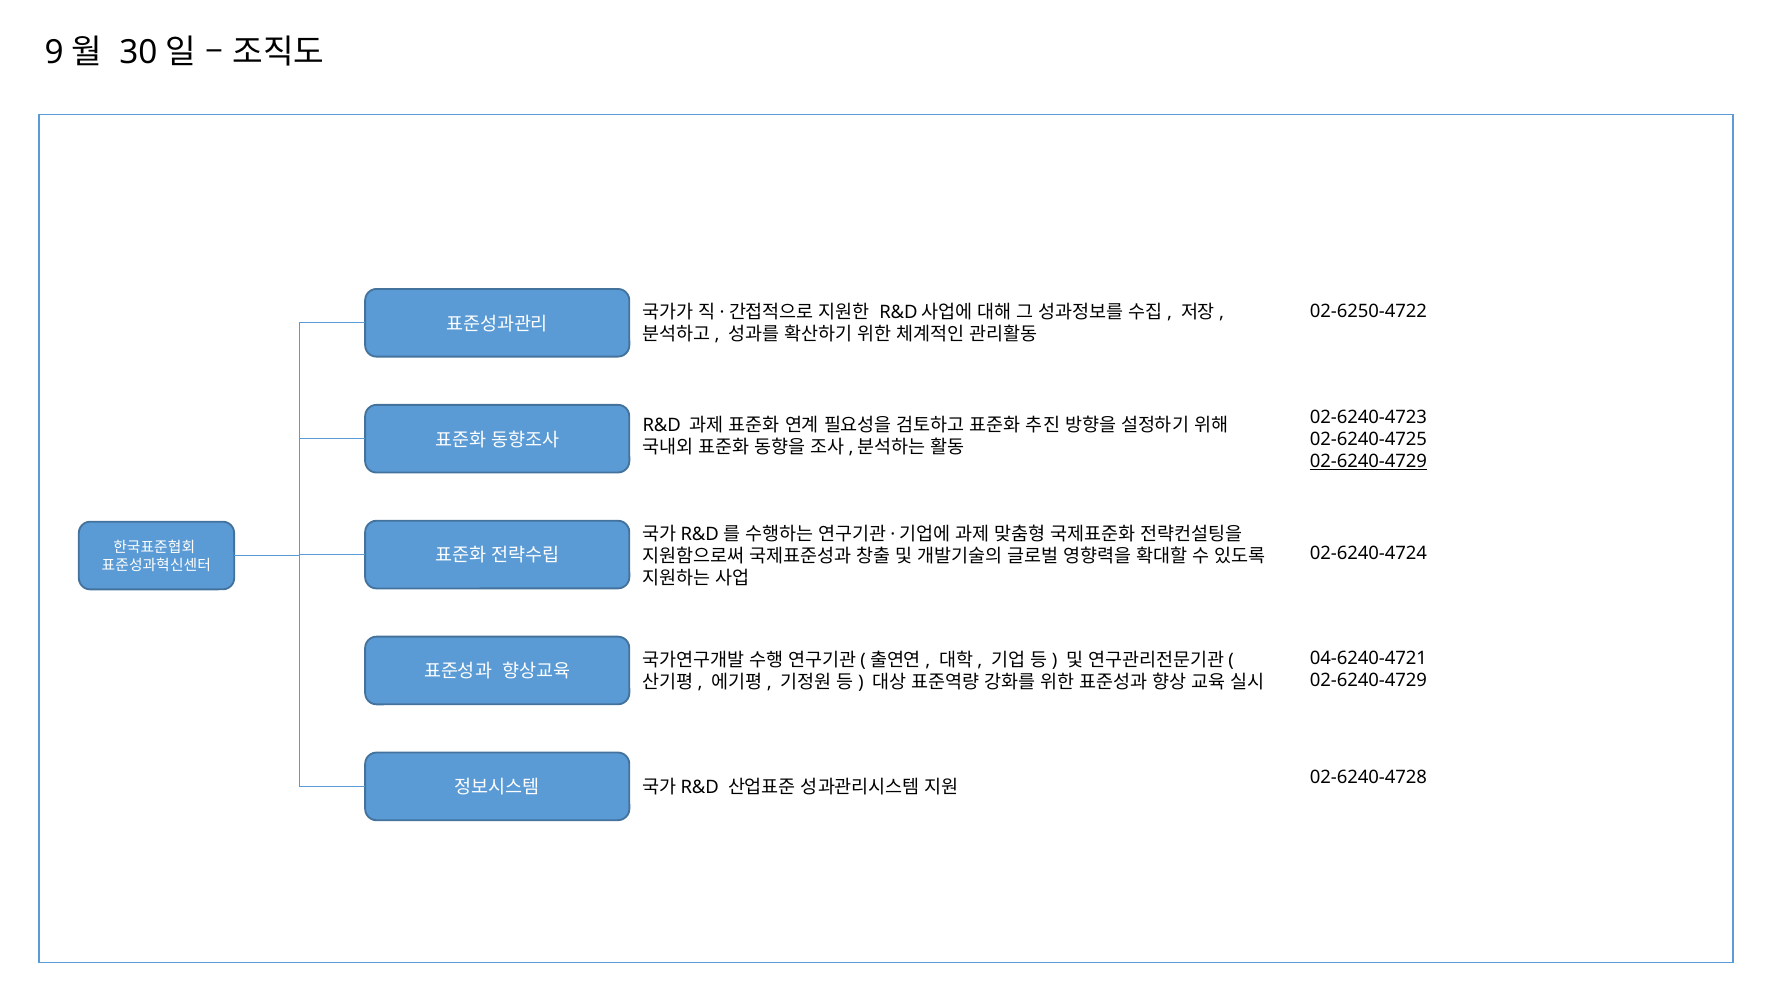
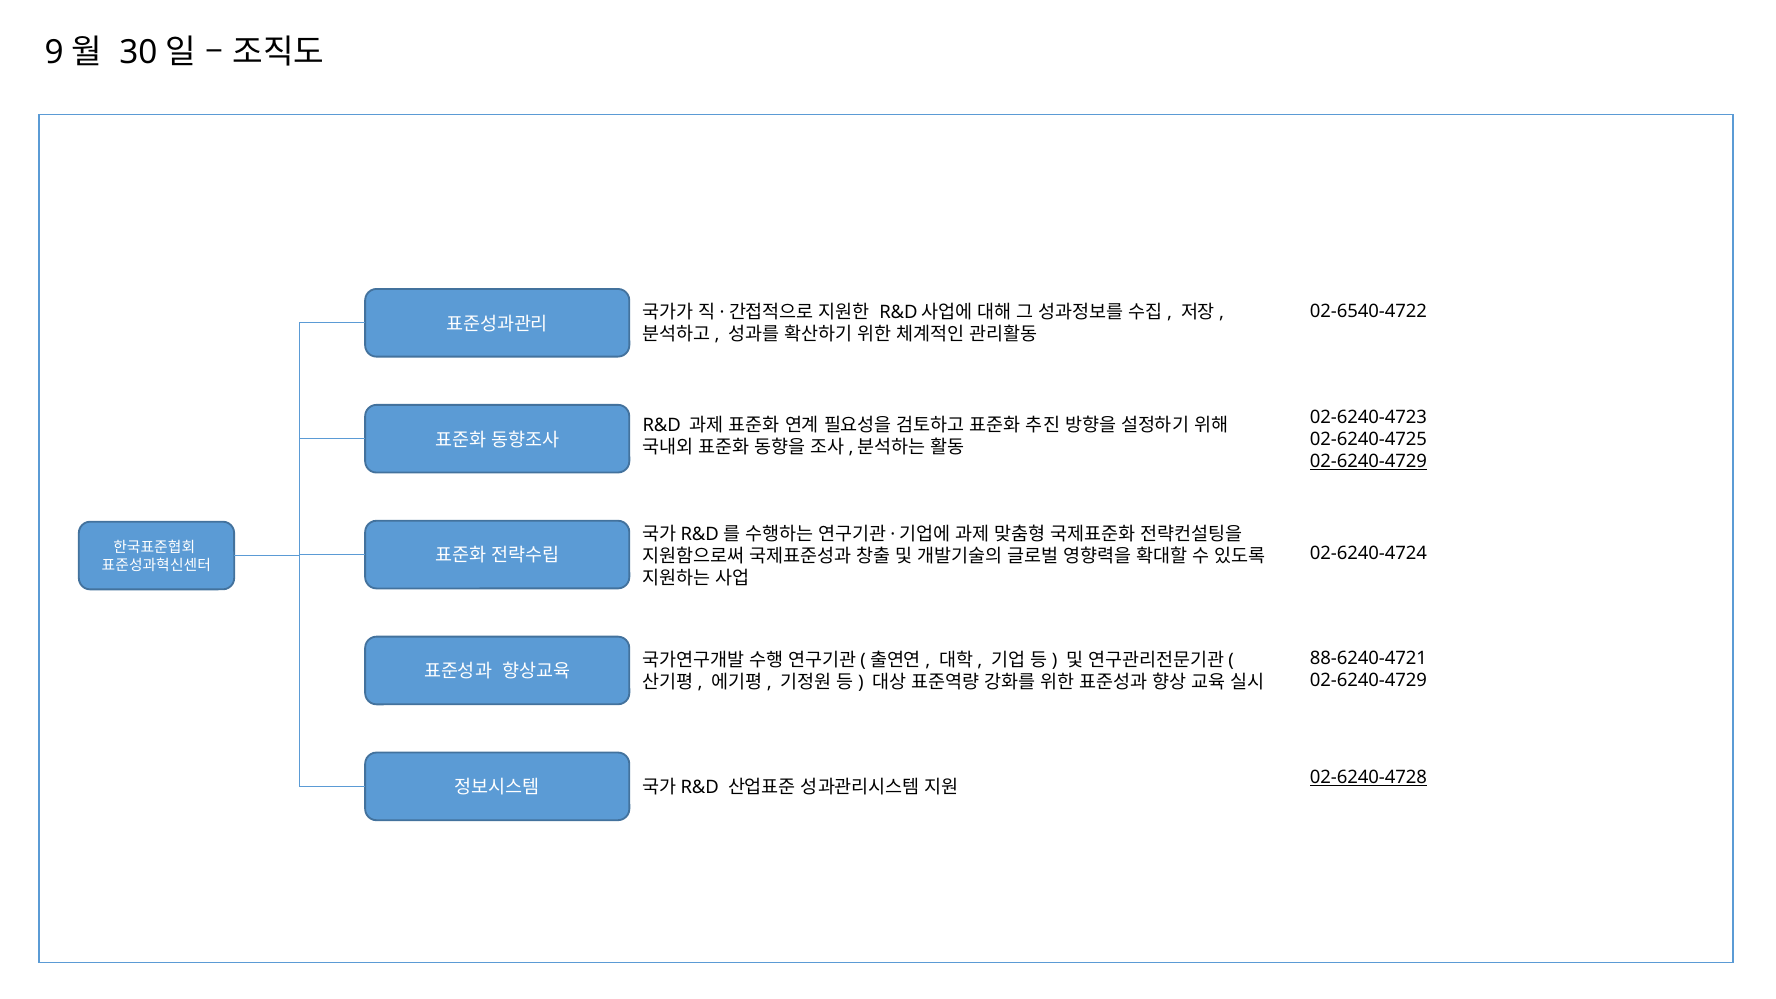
02-6250-4722: 02-6250-4722 -> 02-6540-4722 (1368, 311)
04-6240-4721: 04-6240-4721 -> 88-6240-4721 (1368, 659)
02-6240-4728 underline: none -> present (1368, 777)
